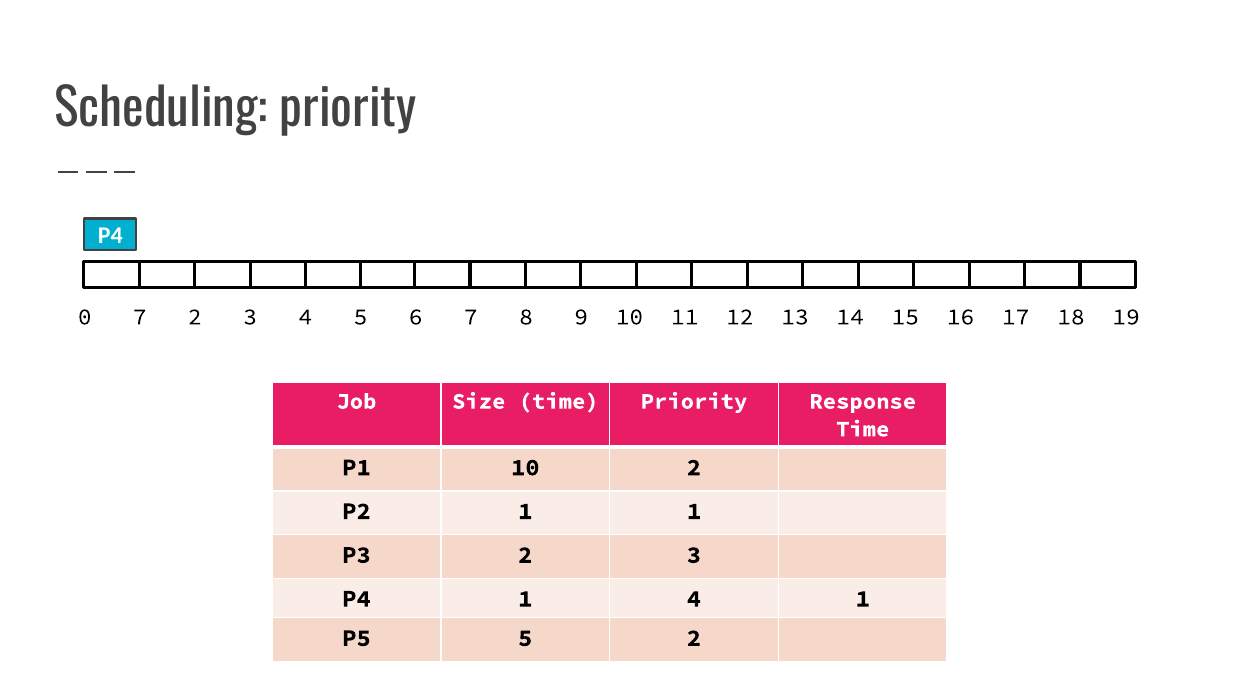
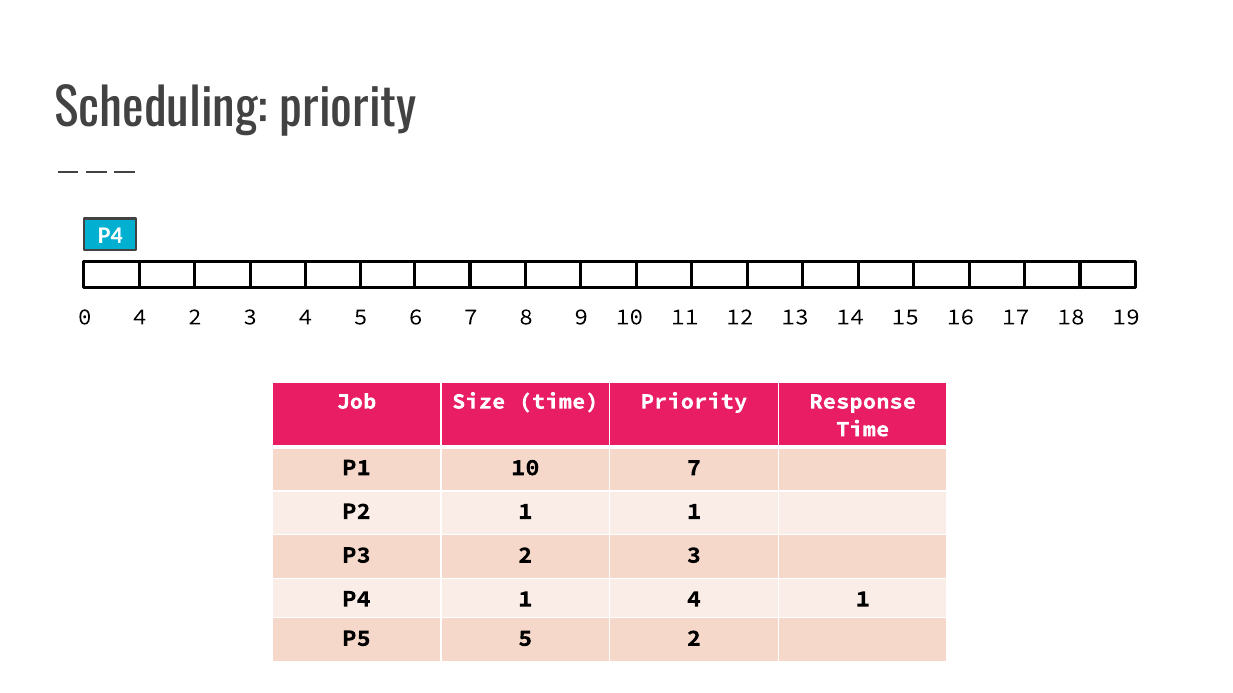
0 7: 7 -> 4 (140, 317)
10 2: 2 -> 7 (694, 468)
